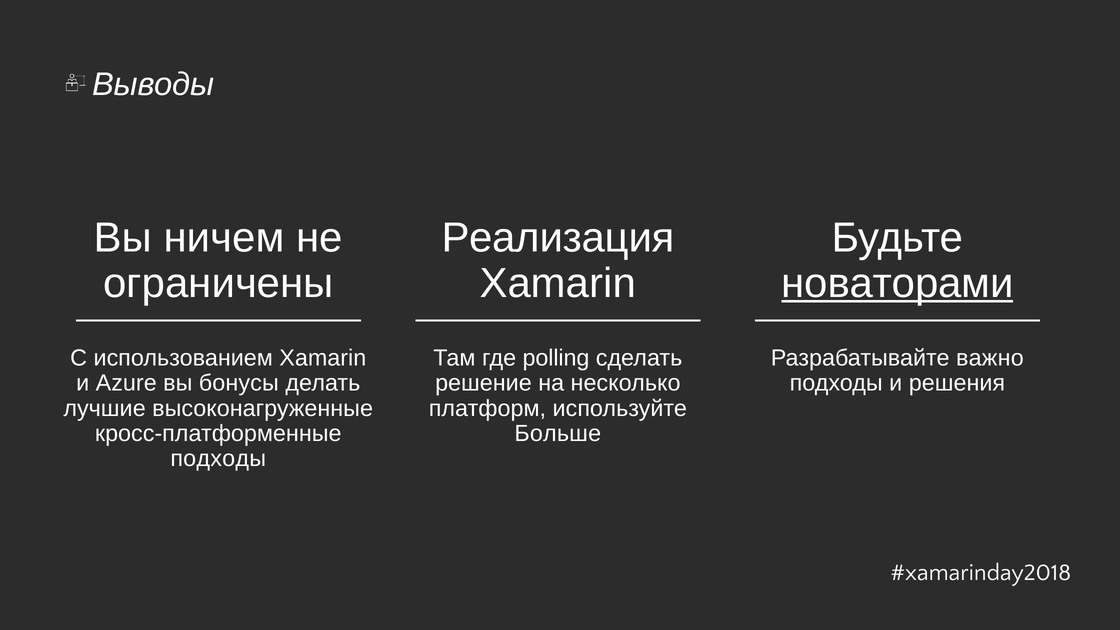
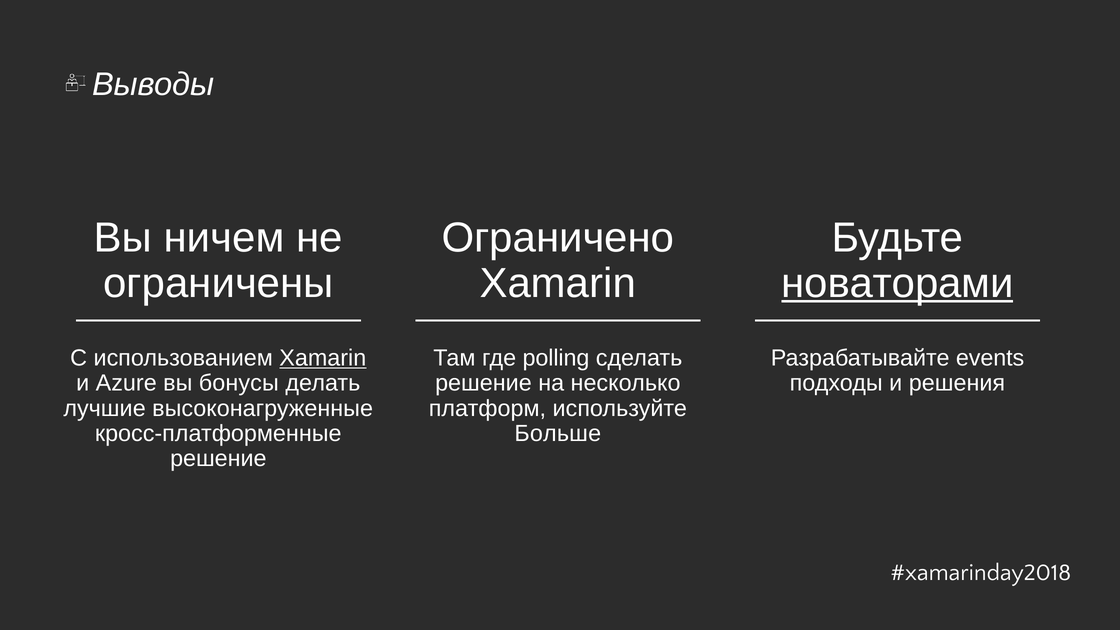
Реализация: Реализация -> Ограничено (558, 238)
Xamarin underline: none -> present (323, 358)
важно: важно -> events (990, 358)
подходы: подходы -> решение (218, 459)
